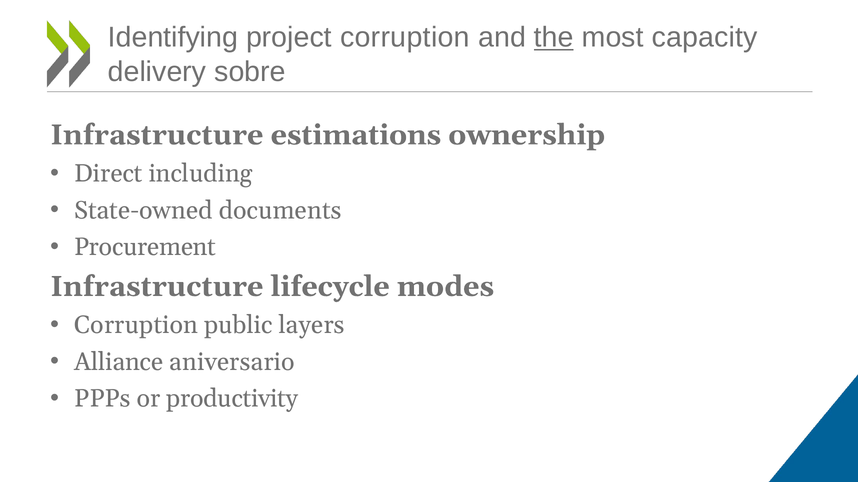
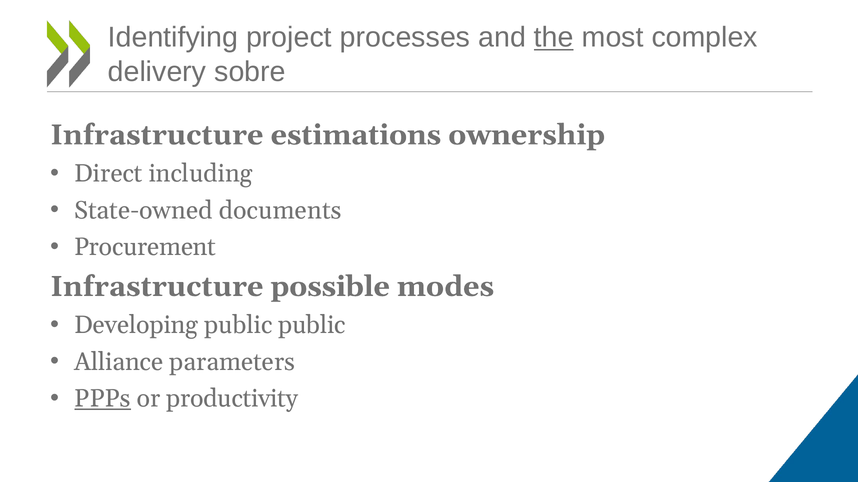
project corruption: corruption -> processes (405, 38)
capacity: capacity -> complex (705, 38)
lifecycle: lifecycle -> possible (330, 287)
Corruption: Corruption -> Developing (136, 326)
public layers: layers -> public (312, 326)
aniversario: aniversario -> parameters (232, 362)
PPPs underline: none -> present (103, 399)
